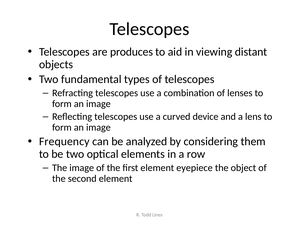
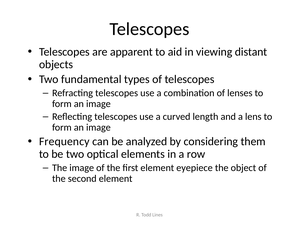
produces: produces -> apparent (131, 52)
device: device -> length (205, 116)
